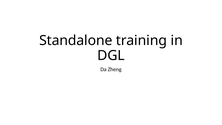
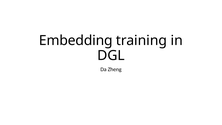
Standalone: Standalone -> Embedding (76, 41)
